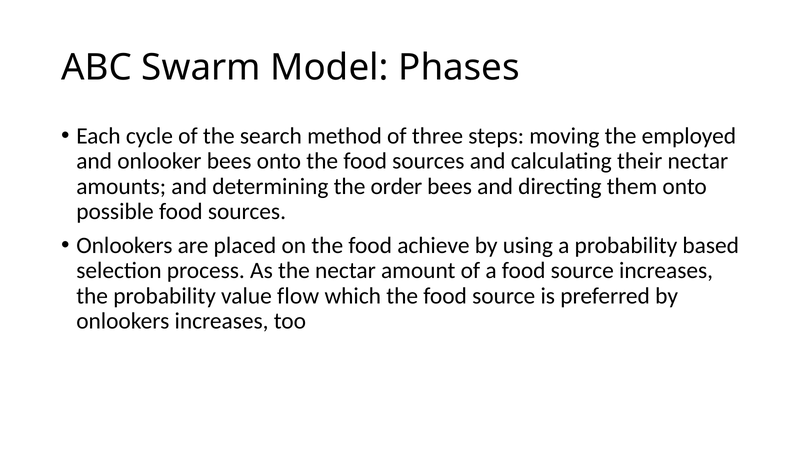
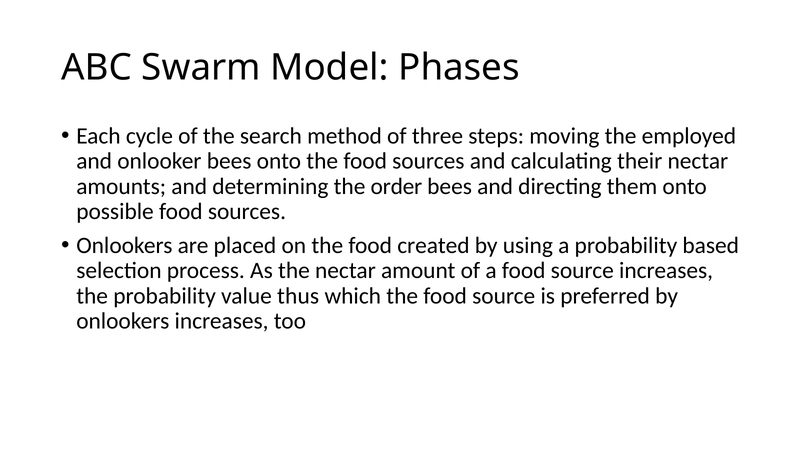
achieve: achieve -> created (433, 245)
flow: flow -> thus (298, 296)
